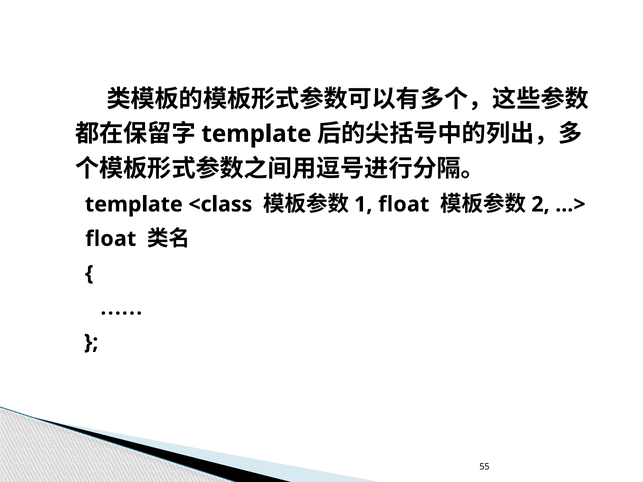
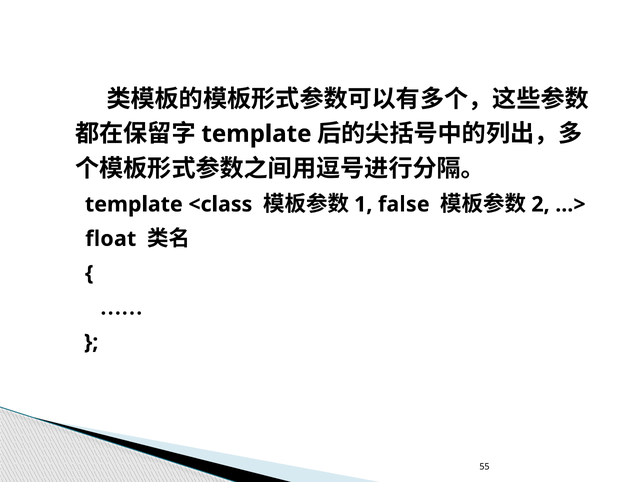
float: float -> false (404, 205)
